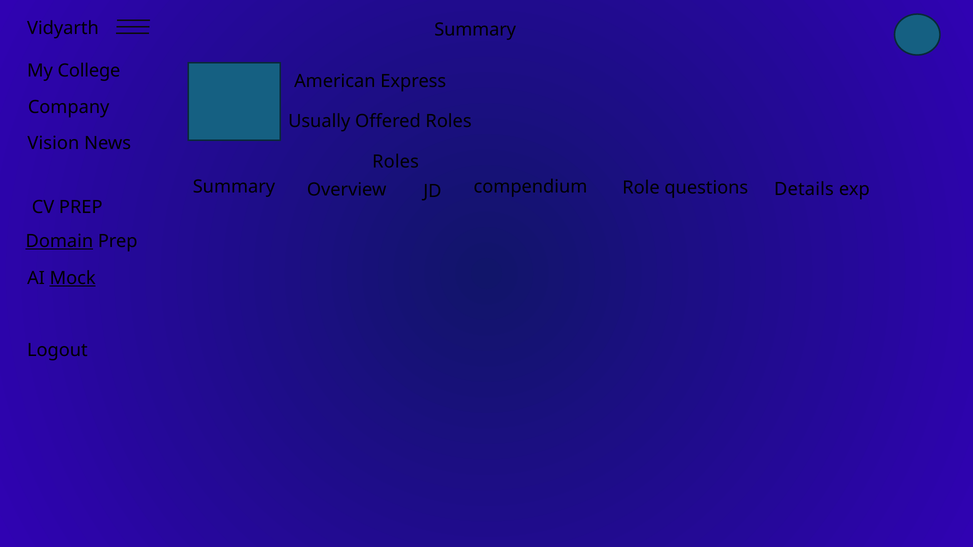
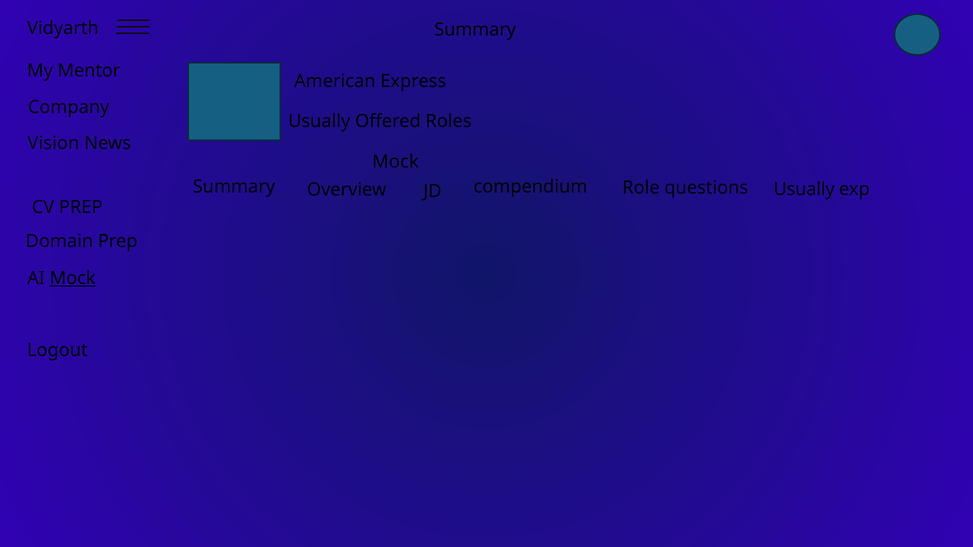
College: College -> Mentor (89, 71)
Roles: Roles -> Mock (396, 162)
questions Details: Details -> Usually (804, 189)
Domain underline: present -> none (59, 241)
